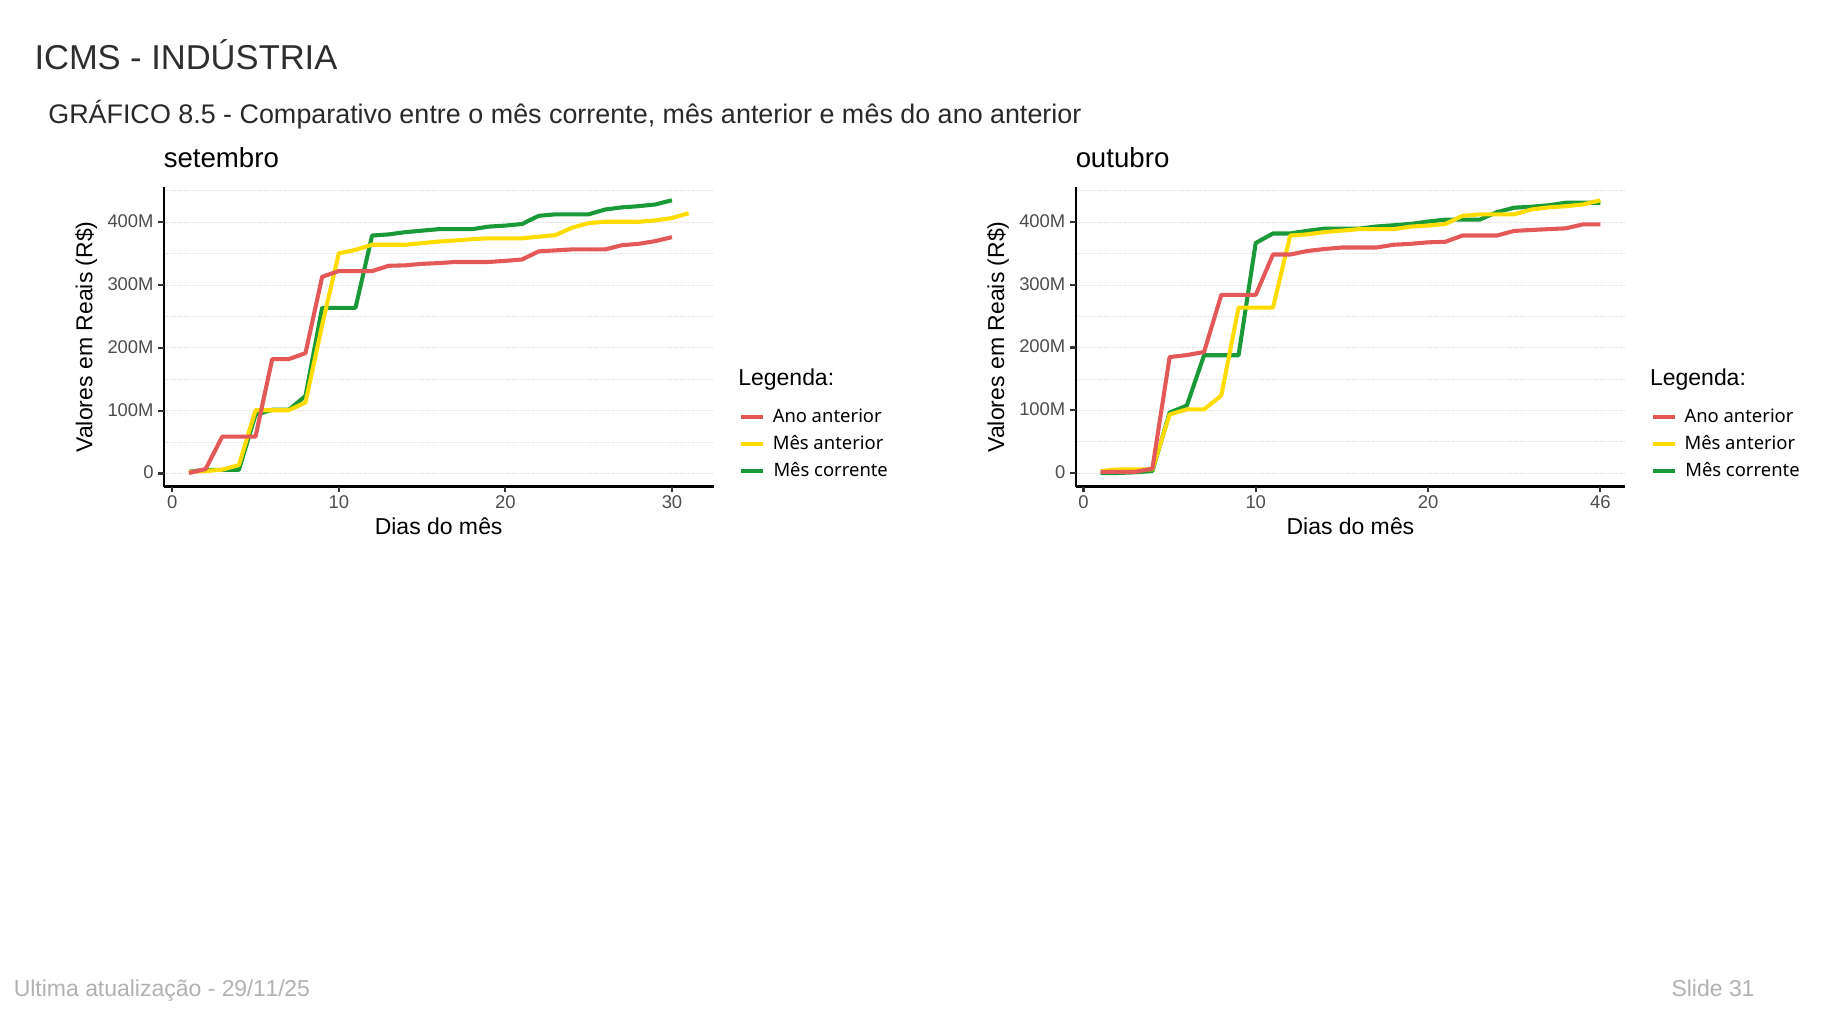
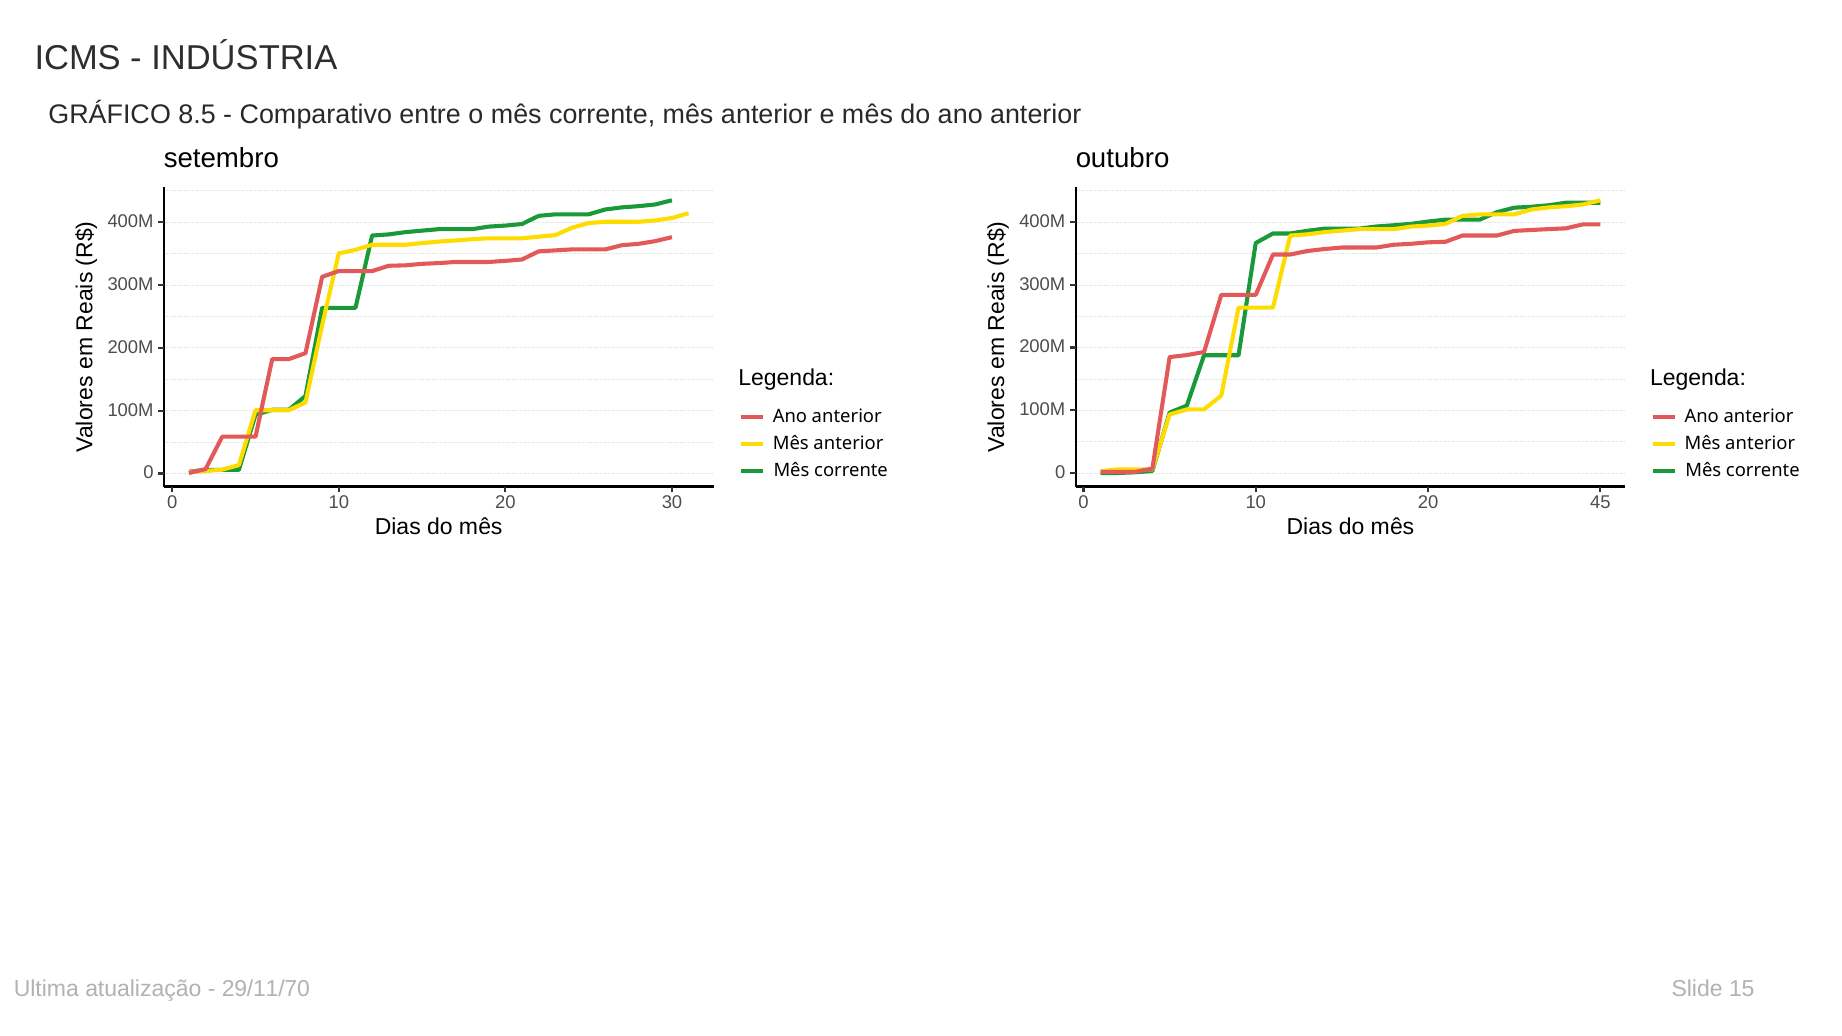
46: 46 -> 45 (1600, 503)
29/11/25: 29/11/25 -> 29/11/70 (266, 989)
31: 31 -> 15 (1742, 989)
